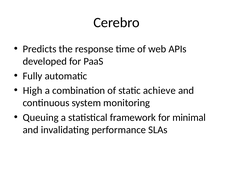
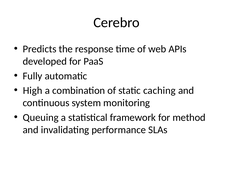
achieve: achieve -> caching (159, 90)
minimal: minimal -> method (189, 117)
